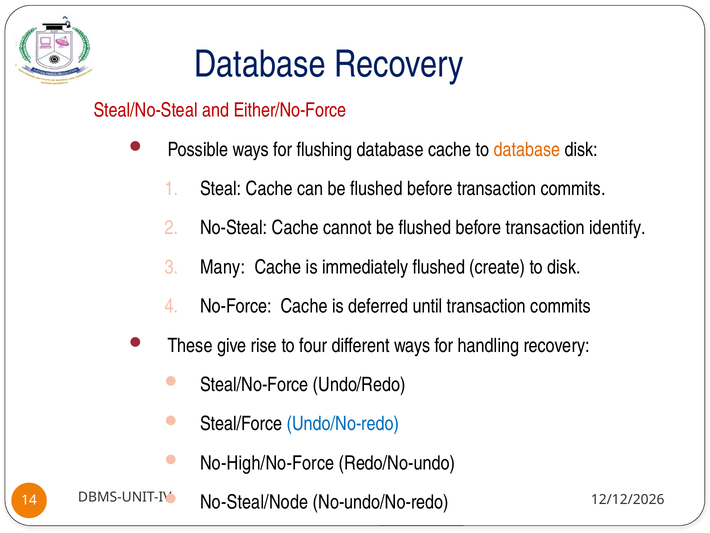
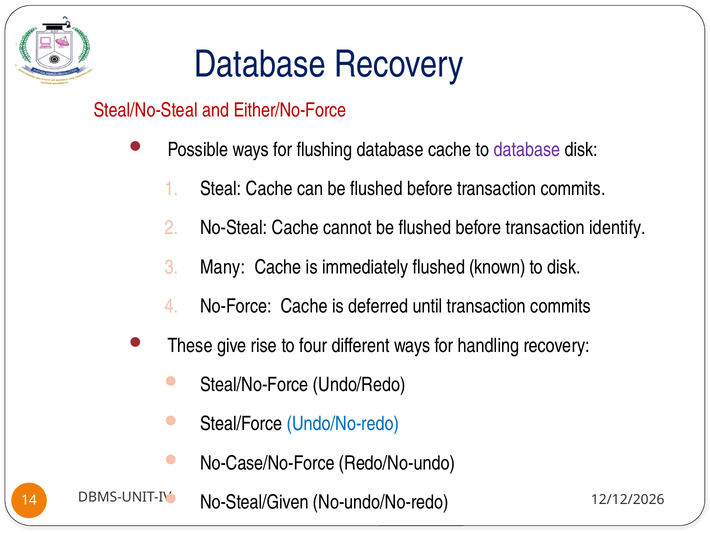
database colour: orange -> purple (527, 149)
create: create -> known (497, 267)
No-High/No-Force: No-High/No-Force -> No-Case/No-Force (267, 463)
No-Steal/Node: No-Steal/Node -> No-Steal/Given (254, 502)
